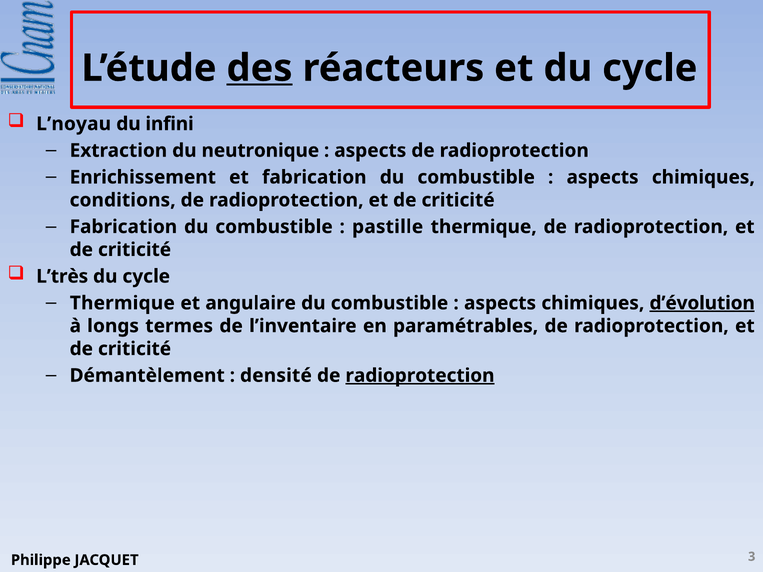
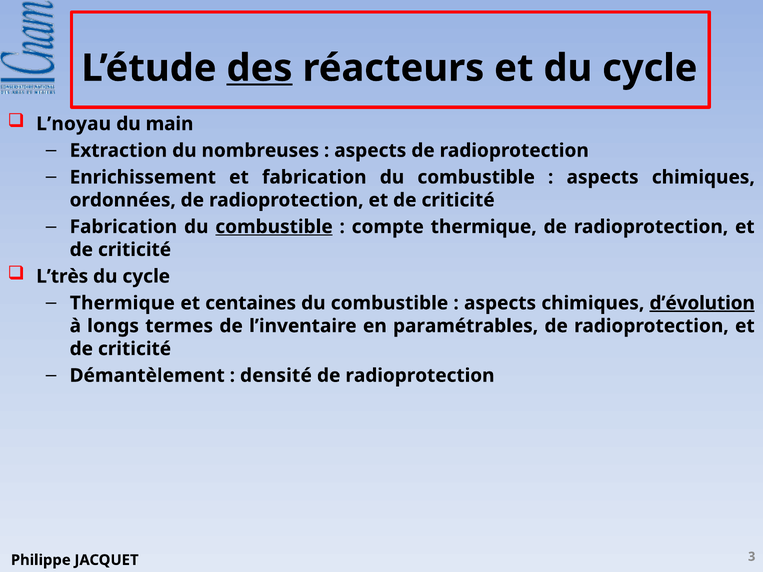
infini: infini -> main (170, 124)
neutronique: neutronique -> nombreuses (260, 151)
conditions: conditions -> ordonnées (123, 200)
combustible underline: none -> present (274, 227)
pastille: pastille -> compte (388, 227)
angulaire: angulaire -> centaines (251, 303)
radioprotection underline: present -> none (420, 376)
